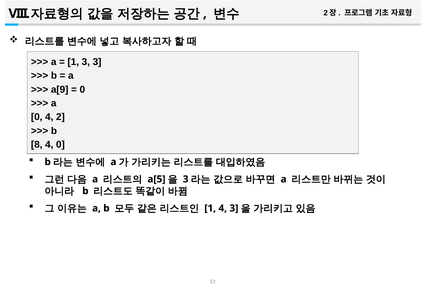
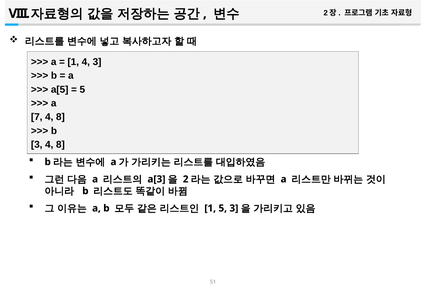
1 3: 3 -> 4 (86, 62)
a[9: a[9 -> a[5 (60, 90)
0: 0 -> 5 (82, 90)
0: 0 -> 7 (37, 117)
2: 2 -> 8 (60, 117)
8: 8 -> 3 (37, 145)
0: 0 -> 8 (60, 145)
a[5: a[5 -> a[3 (156, 179)
3: 3 -> 2 (186, 179)
1 4: 4 -> 5 (223, 208)
